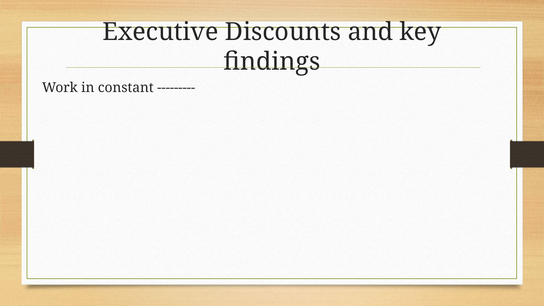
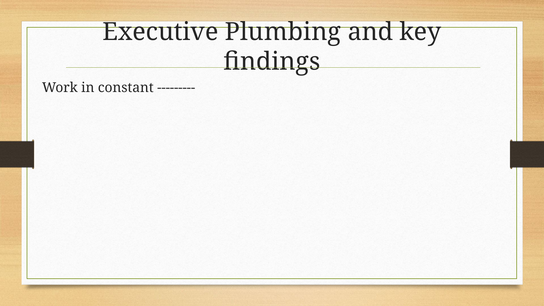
Discounts: Discounts -> Plumbing (283, 32)
